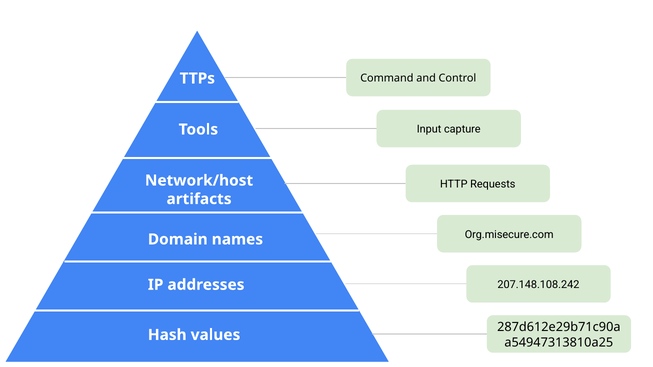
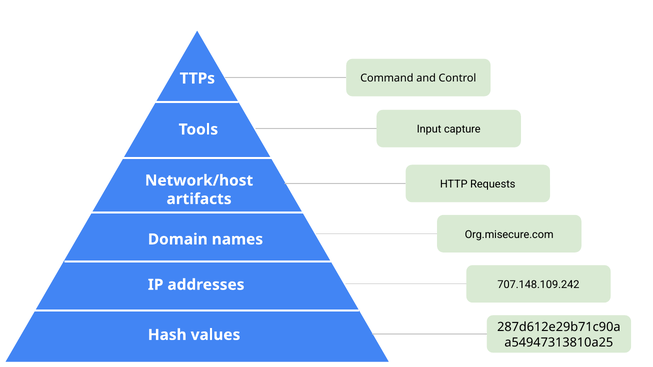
207.148.108.242: 207.148.108.242 -> 707.148.109.242 (538, 285)
